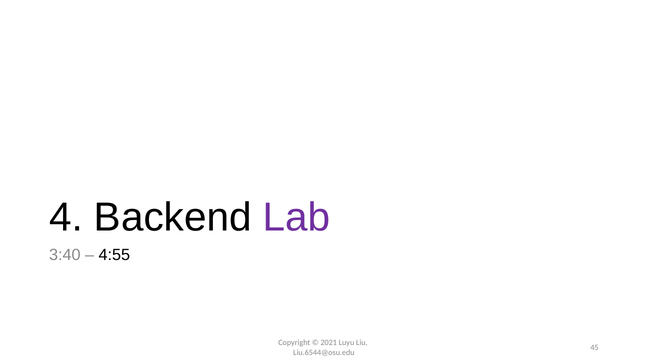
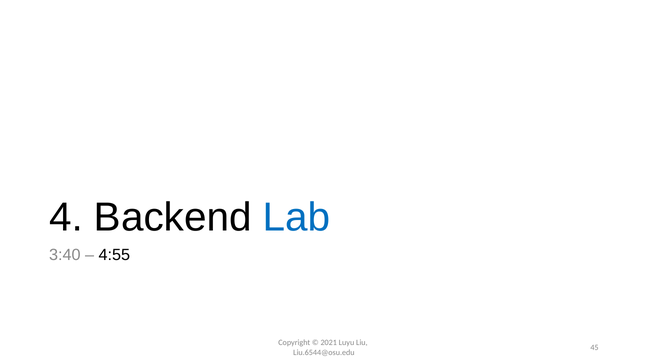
Lab colour: purple -> blue (297, 218)
